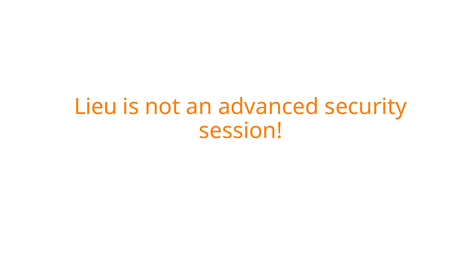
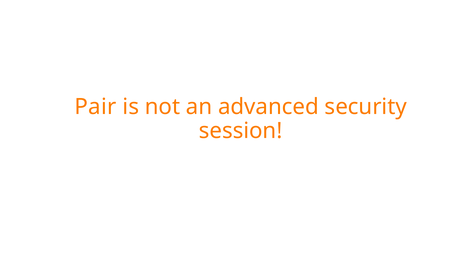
Lieu: Lieu -> Pair (95, 107)
